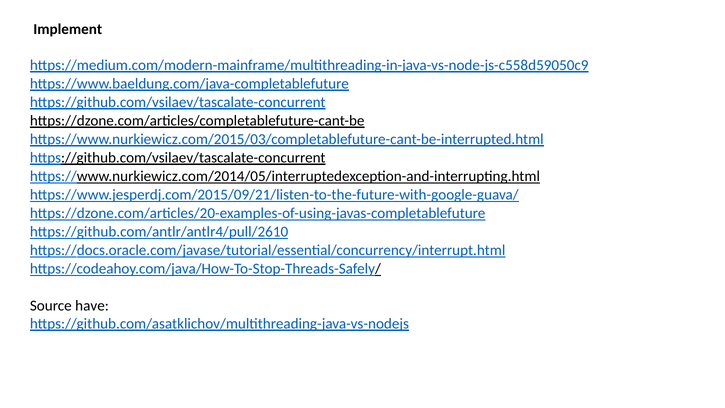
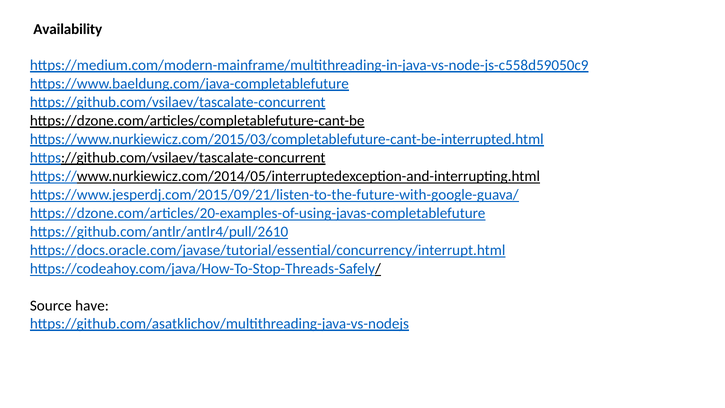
Implement: Implement -> Availability (68, 29)
